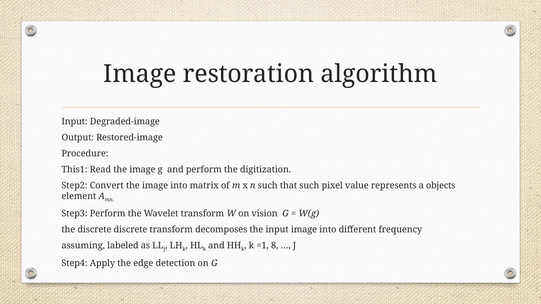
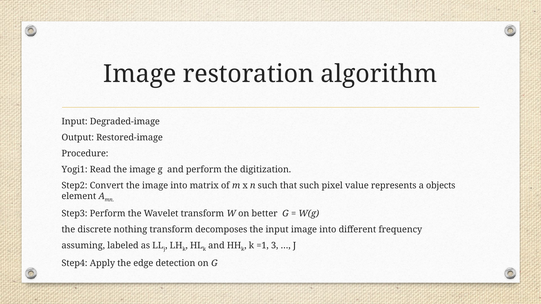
This1: This1 -> Yogi1 (75, 170)
vision: vision -> better (265, 214)
discrete discrete: discrete -> nothing (130, 230)
8: 8 -> 3 (275, 246)
